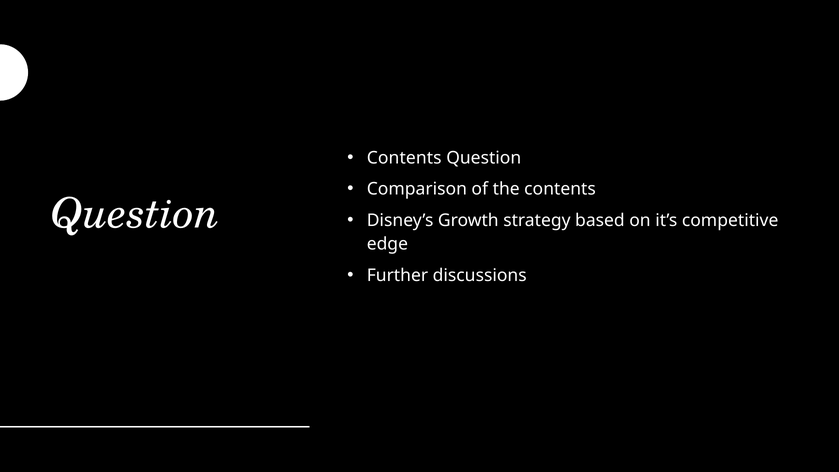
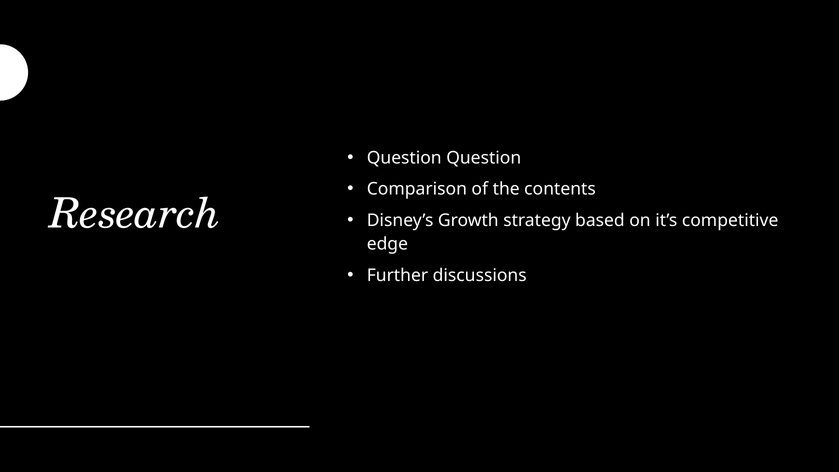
Contents: Contents -> Question (404, 158)
Question: Question -> Research (135, 214)
